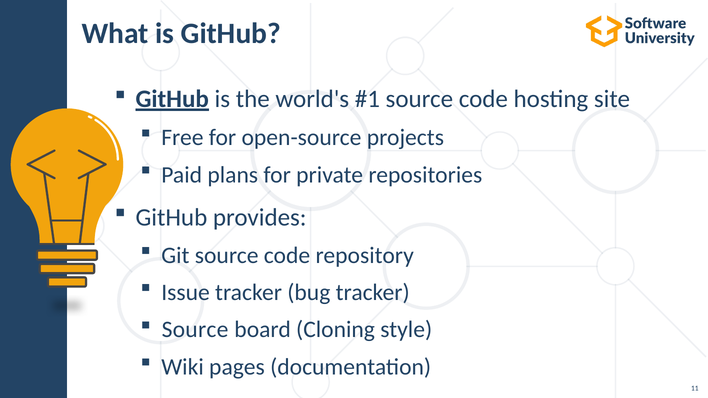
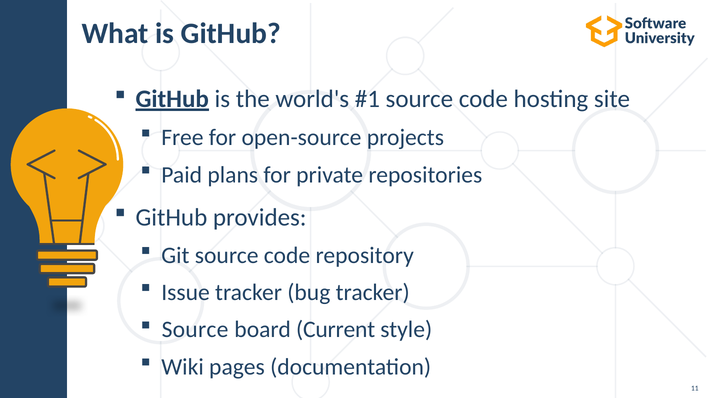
Cloning: Cloning -> Current (336, 330)
